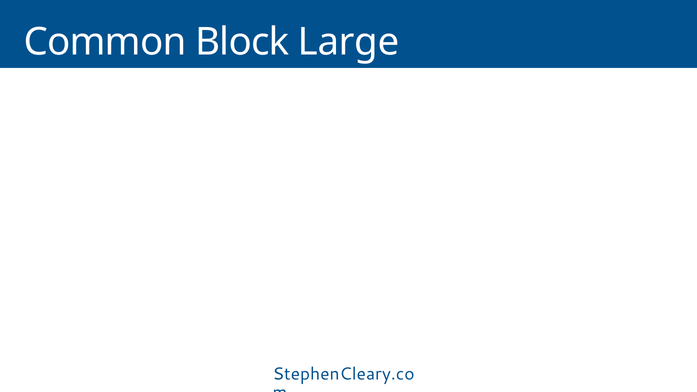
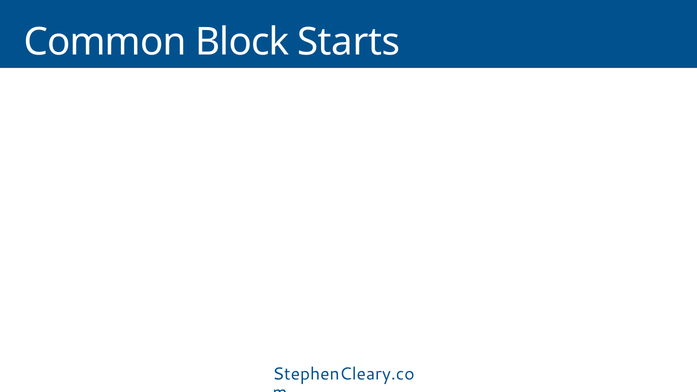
Large: Large -> Starts (349, 42)
